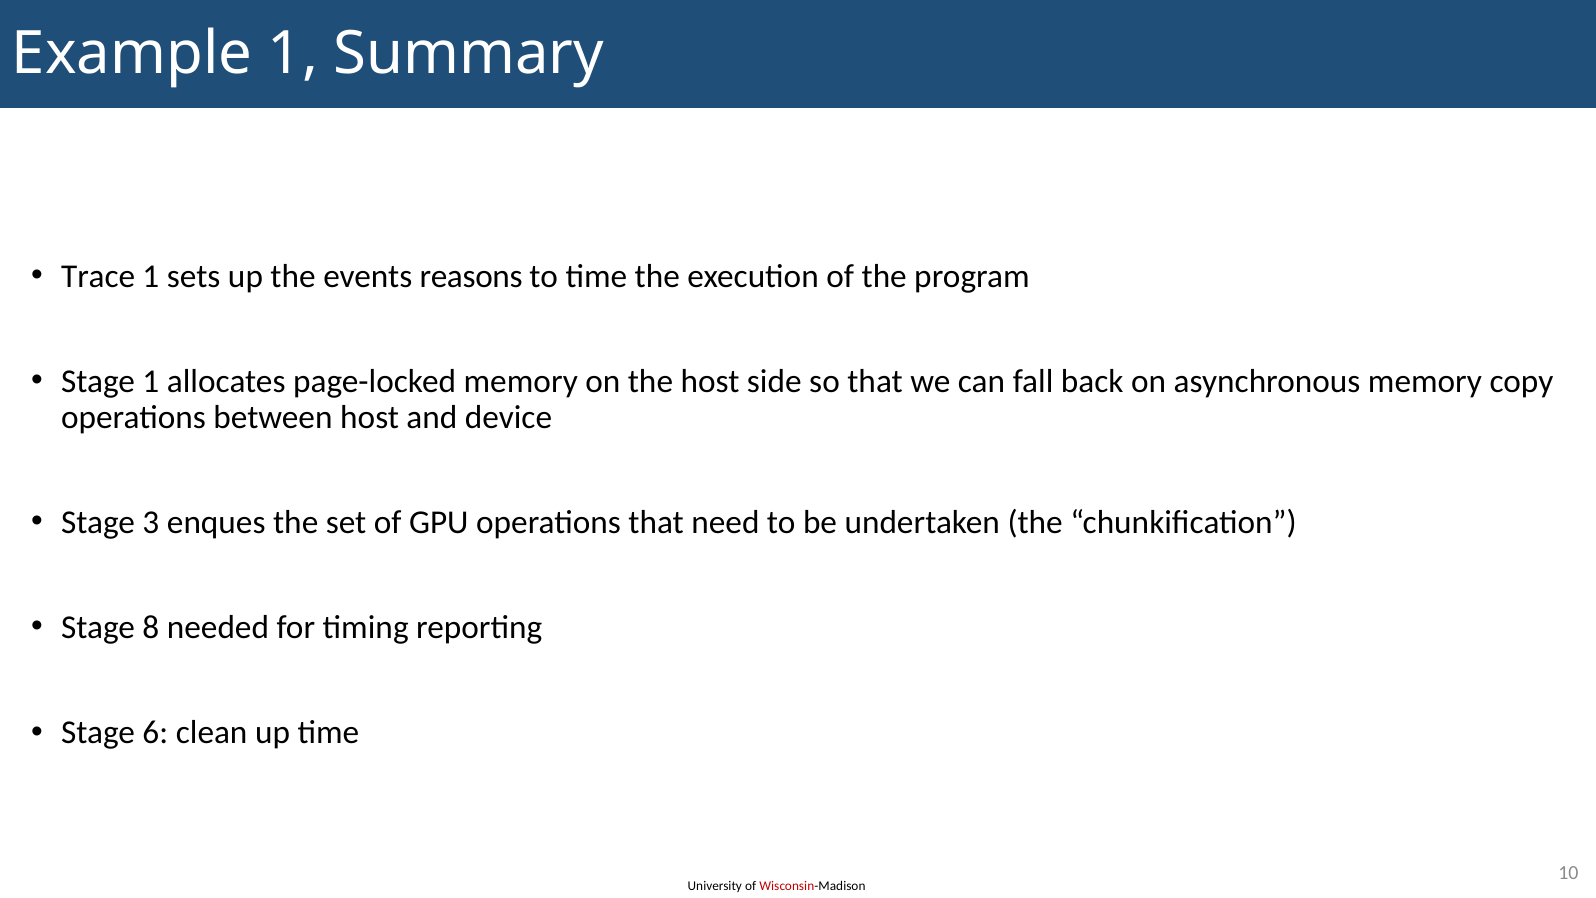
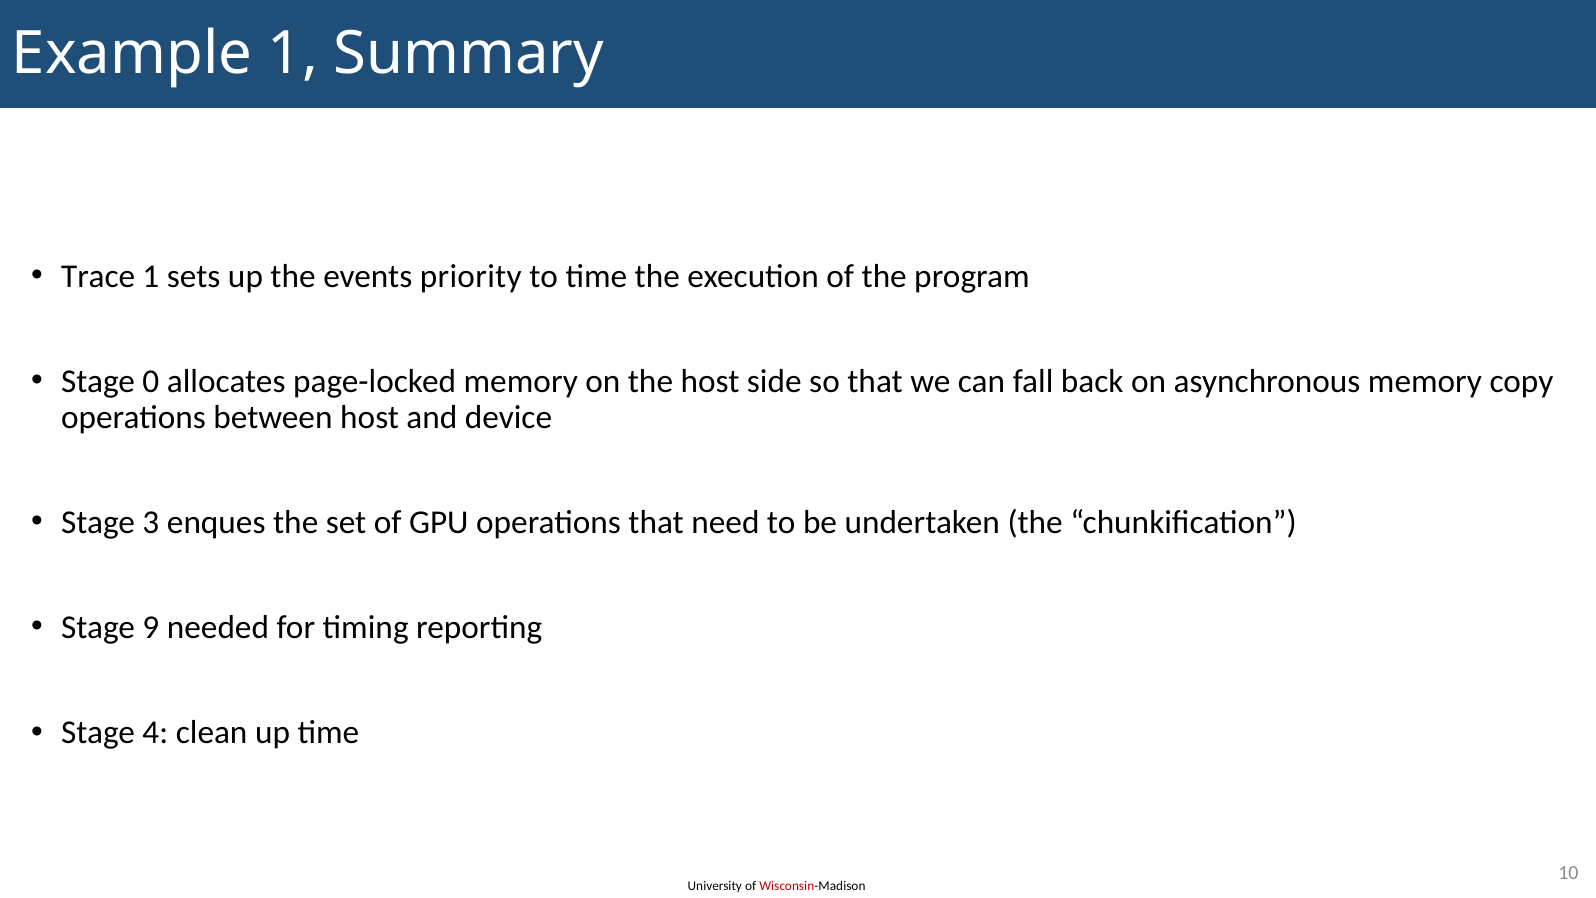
reasons: reasons -> priority (471, 276)
Stage 1: 1 -> 0 (151, 381)
8: 8 -> 9 (151, 627)
6: 6 -> 4 (155, 732)
